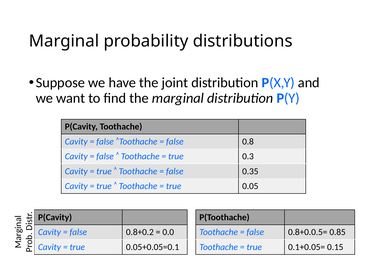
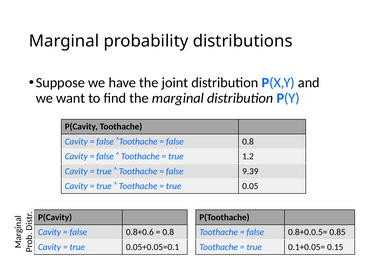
0.3: 0.3 -> 1.2 (248, 157)
0.35: 0.35 -> 9.39 (250, 171)
0.8+0.2: 0.8+0.2 -> 0.8+0.6 (140, 232)
0.0: 0.0 -> 0.8 (168, 232)
